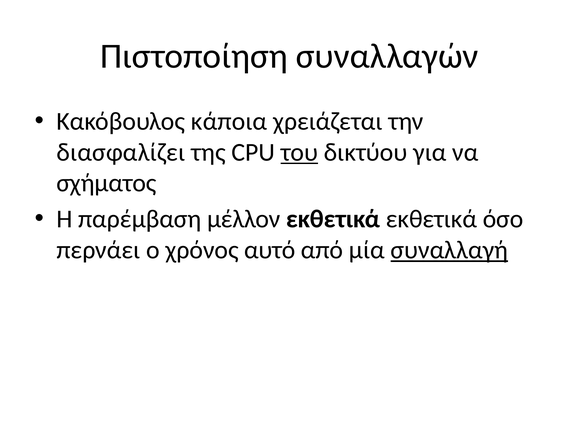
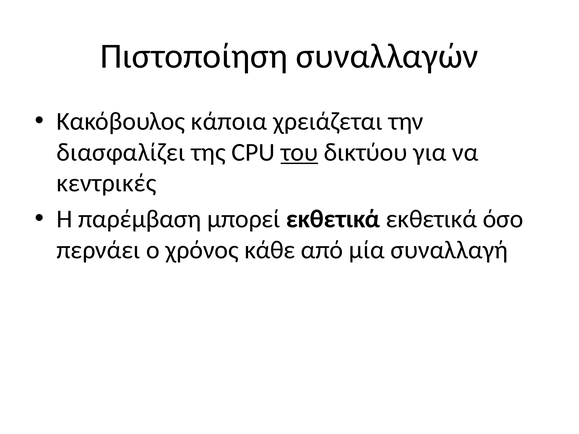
σχήματος: σχήματος -> κεντρικές (106, 183)
μέλλον: μέλλον -> μπορεί (244, 219)
αυτό: αυτό -> κάθε (270, 250)
συναλλαγή underline: present -> none (449, 250)
